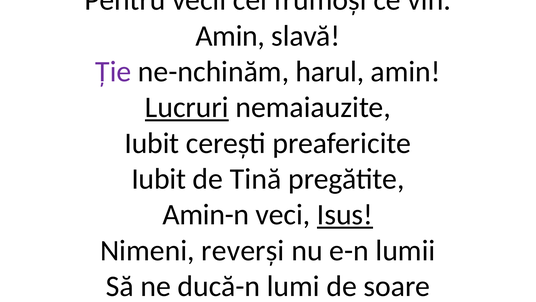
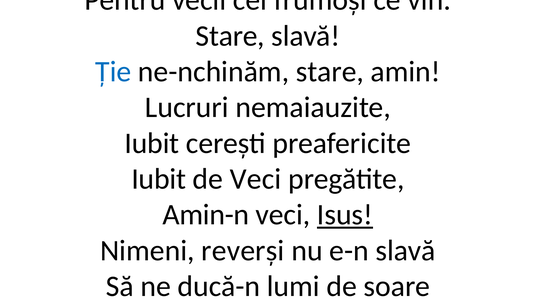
Amin: Amin -> Stare (230, 36)
Ție colour: purple -> blue (113, 72)
ne-nchinăm harul: harul -> stare (330, 72)
Lucruri underline: present -> none (187, 107)
de Tină: Tină -> Veci (256, 179)
e-n lumii: lumii -> slavă (406, 250)
